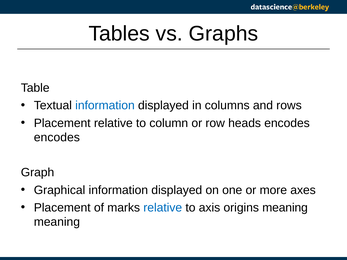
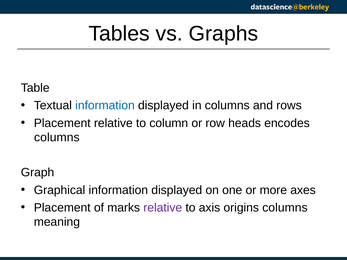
encodes: encodes -> columns (57, 138)
relative colour: blue -> purple (163, 208)
origins meaning: meaning -> columns (285, 208)
